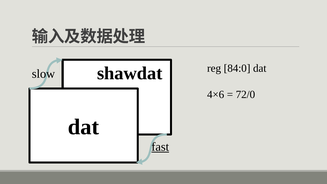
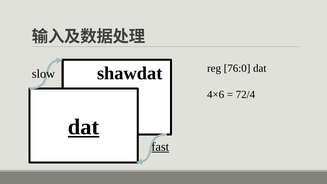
84:0: 84:0 -> 76:0 (237, 68)
72/0: 72/0 -> 72/4 (245, 94)
dat underline: none -> present (84, 127)
